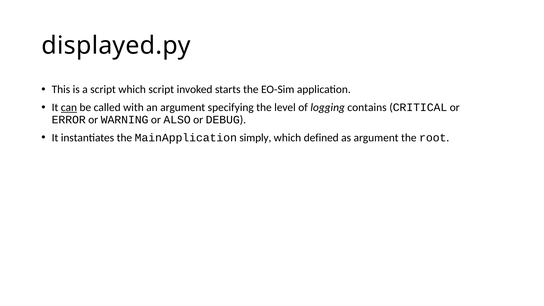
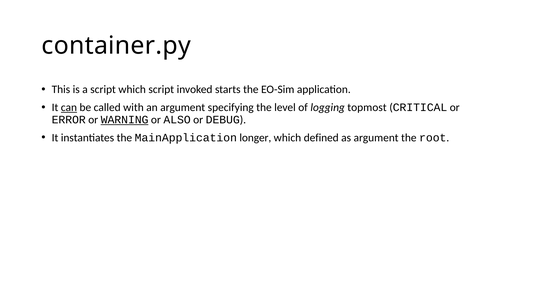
displayed.py: displayed.py -> container.py (116, 46)
contains: contains -> topmost (367, 107)
WARNING underline: none -> present (125, 120)
simply: simply -> longer (255, 138)
